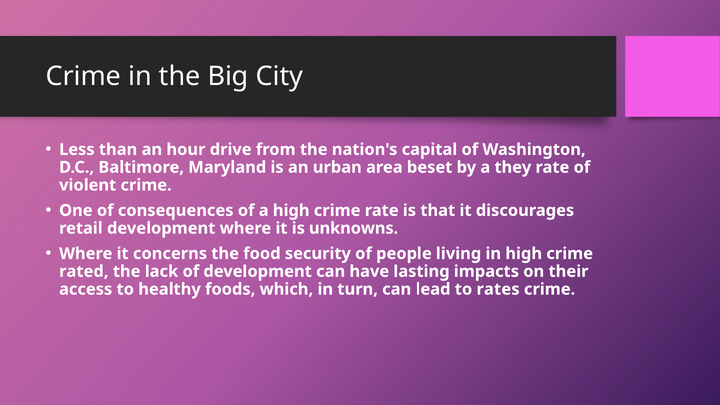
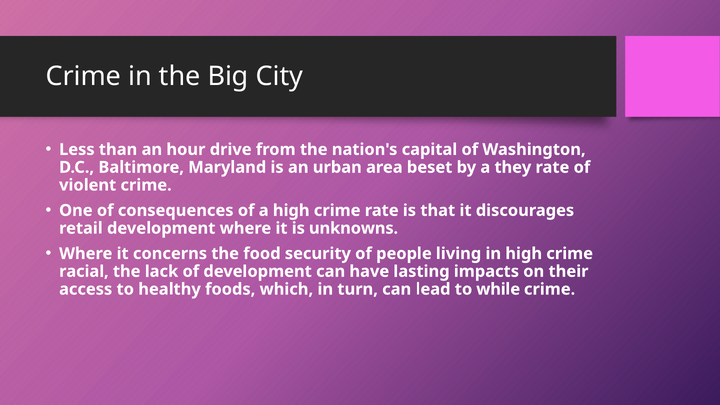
rated: rated -> racial (84, 271)
rates: rates -> while (498, 289)
